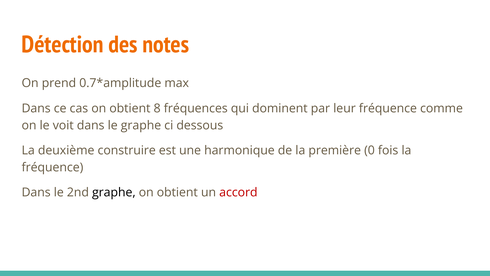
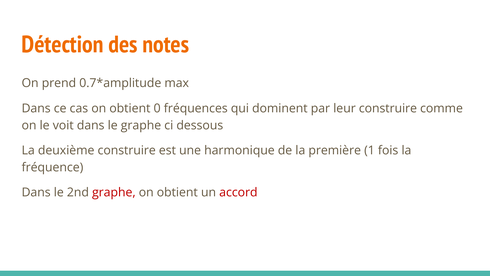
8: 8 -> 0 (157, 108)
leur fréquence: fréquence -> construire (388, 108)
0: 0 -> 1 (369, 150)
graphe colour: black -> red (114, 192)
